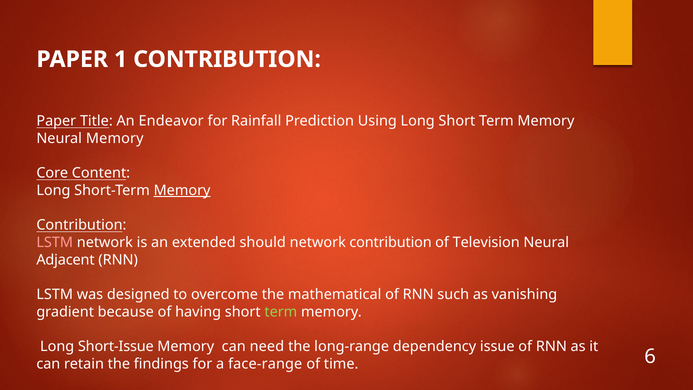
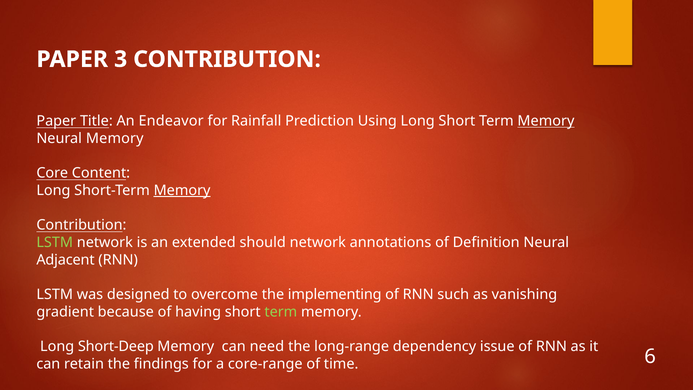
1: 1 -> 3 (121, 59)
Memory underline: none -> present (546, 121)
LSTM colour: pink -> light green (55, 242)
network contribution: contribution -> annotations (390, 242)
Television: Television -> Definition (486, 242)
mathematical: mathematical -> implementing (335, 294)
Short-Issue: Short-Issue -> Short-Deep (116, 346)
face-range: face-range -> core-range (265, 364)
